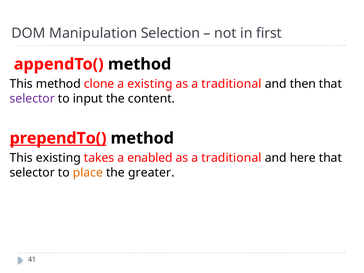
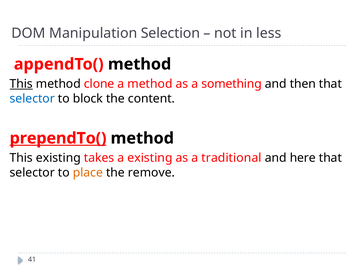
first: first -> less (269, 33)
This underline: none -> present (21, 84)
a existing: existing -> method (150, 84)
traditional: traditional -> something (232, 84)
selector colour: purple -> blue (32, 99)
input: input -> block (88, 99)
a enabled: enabled -> existing (150, 158)
greater: greater -> remove (151, 173)
